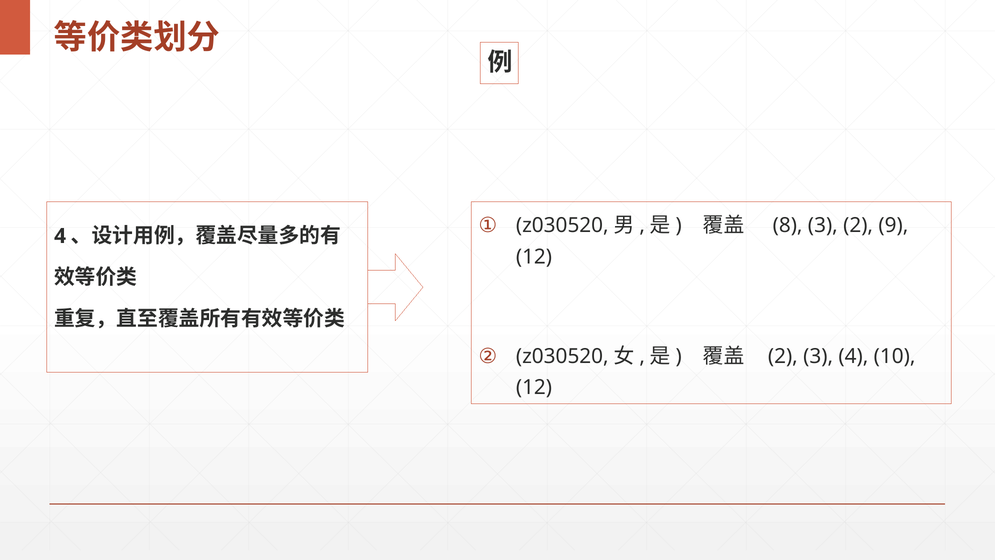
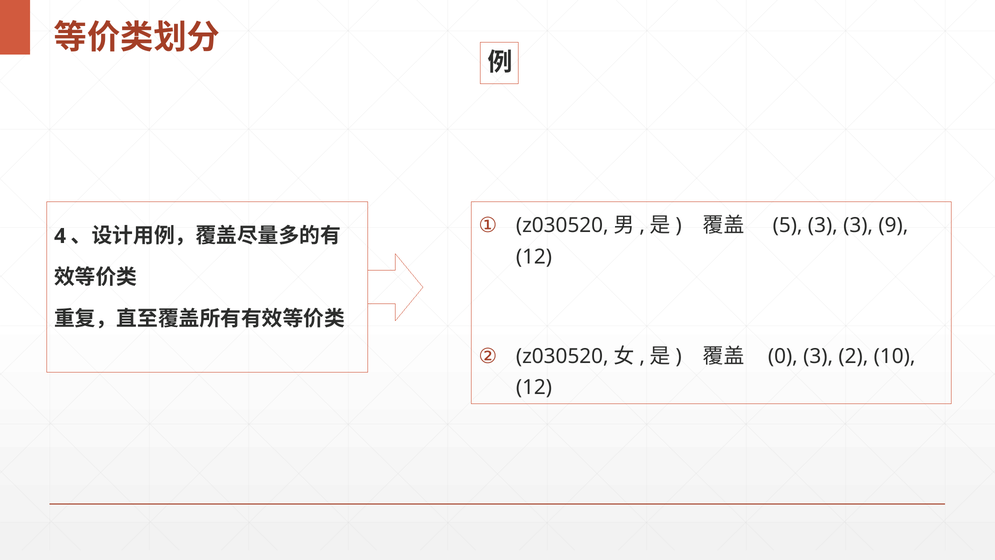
8: 8 -> 5 (788, 225)
3 2: 2 -> 3 (858, 225)
2: 2 -> 0 (783, 356)
3 4: 4 -> 2 (853, 356)
